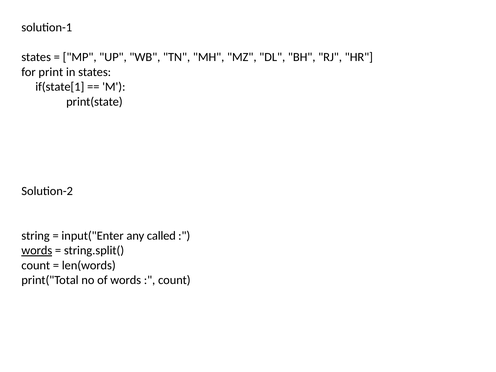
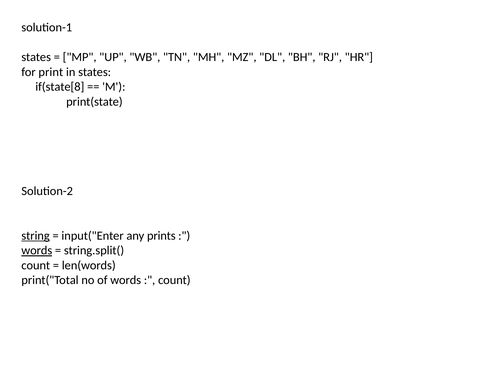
if(state[1: if(state[1 -> if(state[8 (60, 87)
string underline: none -> present (36, 236)
called: called -> prints (161, 236)
